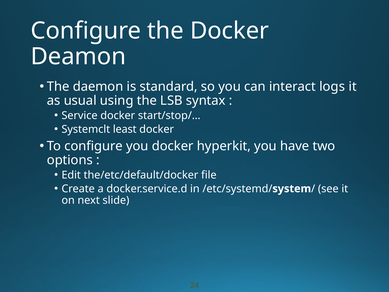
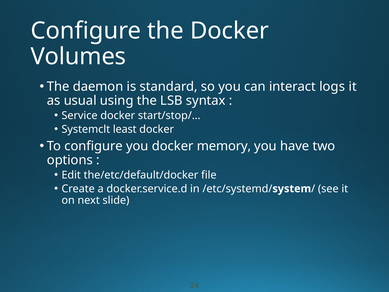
Deamon: Deamon -> Volumes (78, 56)
hyperkit: hyperkit -> memory (224, 146)
